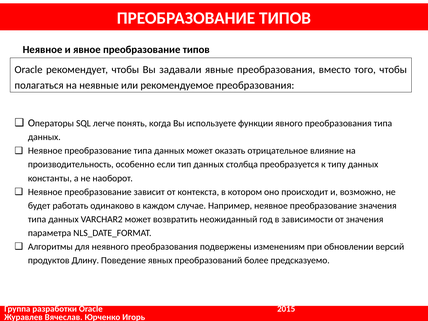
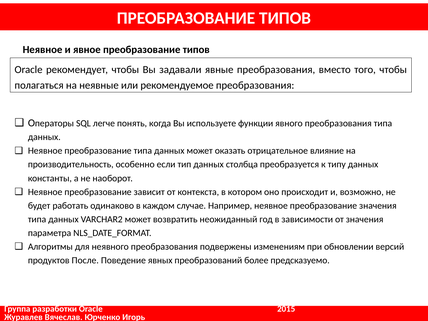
Длину: Длину -> После (85, 260)
